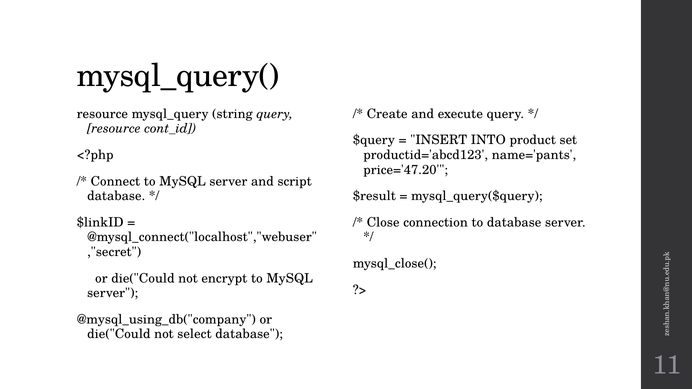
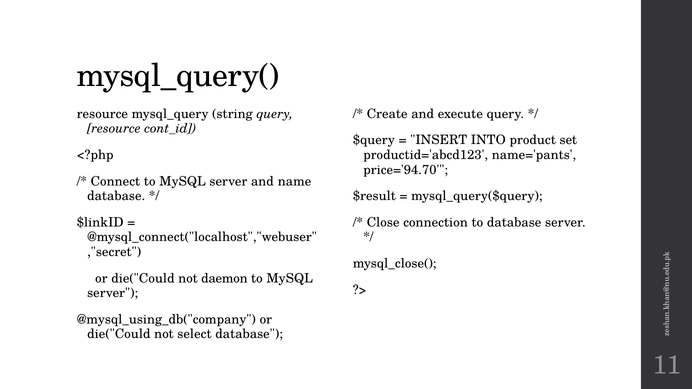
price='47.20: price='47.20 -> price='94.70 (406, 170)
script: script -> name (295, 181)
encrypt: encrypt -> daemon (224, 278)
